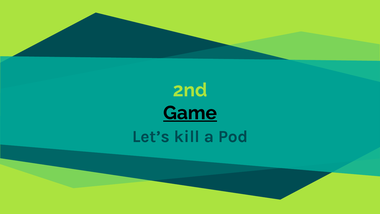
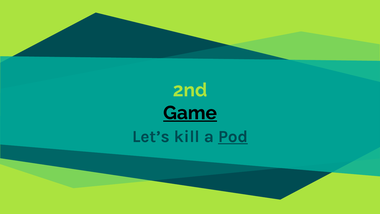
Pod underline: none -> present (233, 136)
